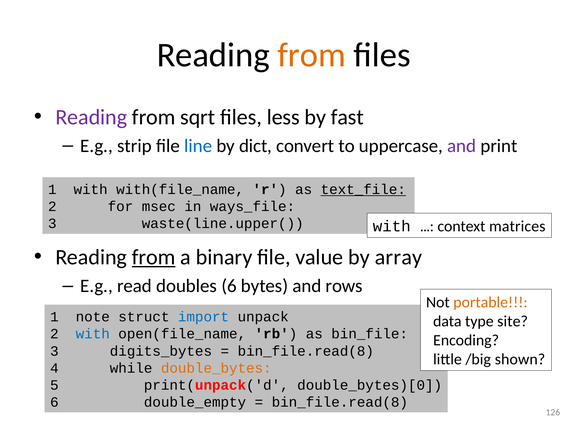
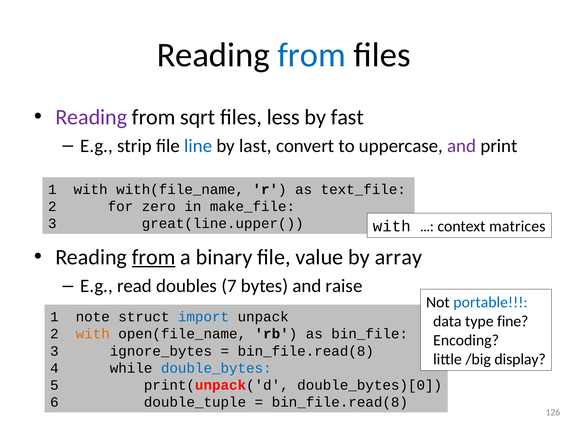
from colour: orange -> blue (312, 55)
dict: dict -> last (255, 146)
text_file underline: present -> none (363, 190)
msec: msec -> zero (159, 207)
ways_file: ways_file -> make_file (253, 207)
waste(line.upper(: waste(line.upper( -> great(line.upper( (223, 224)
doubles 6: 6 -> 7 (229, 286)
rows: rows -> raise (344, 286)
portable colour: orange -> blue (490, 302)
site: site -> fine (513, 321)
with colour: blue -> orange (93, 334)
digits_bytes: digits_bytes -> ignore_bytes (161, 351)
shown: shown -> display (520, 359)
double_bytes colour: orange -> blue (216, 368)
double_empty: double_empty -> double_tuple (195, 402)
